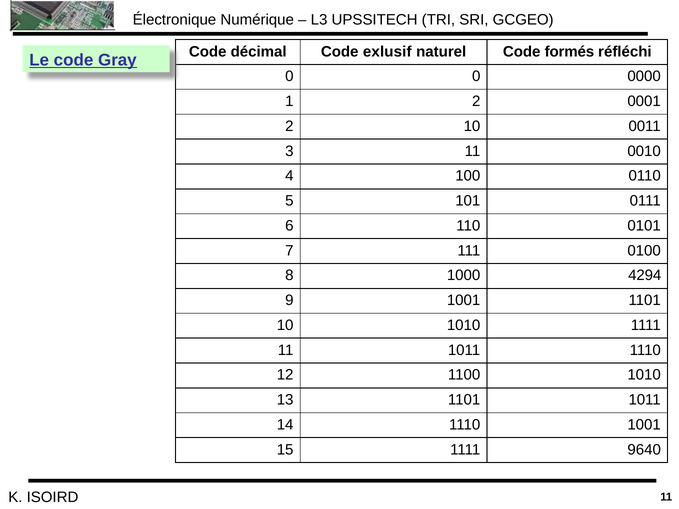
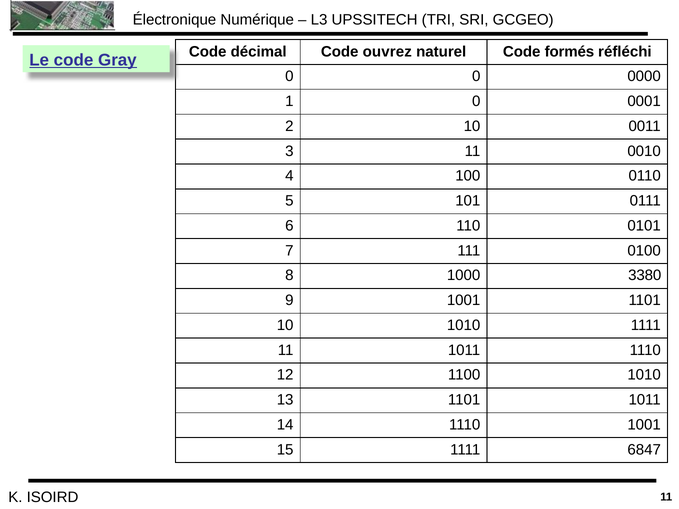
exlusif: exlusif -> ouvrez (387, 52)
1 2: 2 -> 0 (476, 101)
4294: 4294 -> 3380 (645, 276)
9640: 9640 -> 6847 (644, 450)
